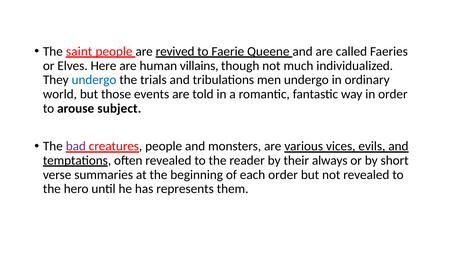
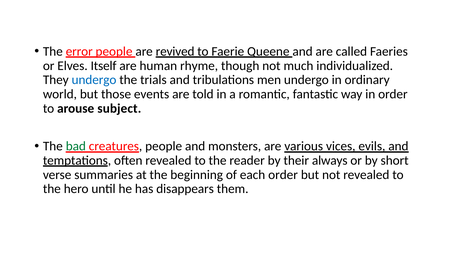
saint: saint -> error (79, 51)
Here: Here -> Itself (104, 66)
villains: villains -> rhyme (199, 66)
bad colour: purple -> green (76, 146)
represents: represents -> disappears (185, 189)
